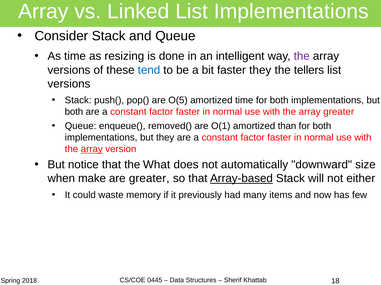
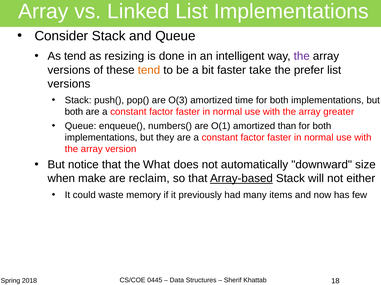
As time: time -> tend (75, 56)
tend colour: blue -> orange (149, 70)
faster they: they -> take (260, 70)
tellers: tellers -> prefer (309, 70)
O(5: O(5 -> O(3 (178, 101)
removed(: removed( -> numbers( (170, 126)
array underline: present -> none (92, 149)
are greater: greater -> reclaim (149, 179)
